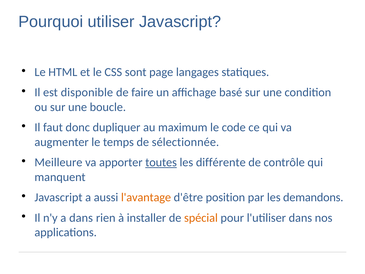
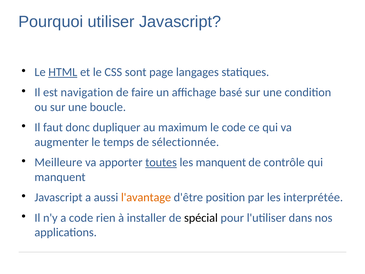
HTML underline: none -> present (63, 72)
disponible: disponible -> navigation (87, 92)
les différente: différente -> manquent (221, 162)
demandons: demandons -> interprétée (313, 197)
a dans: dans -> code (81, 218)
spécial colour: orange -> black (201, 218)
